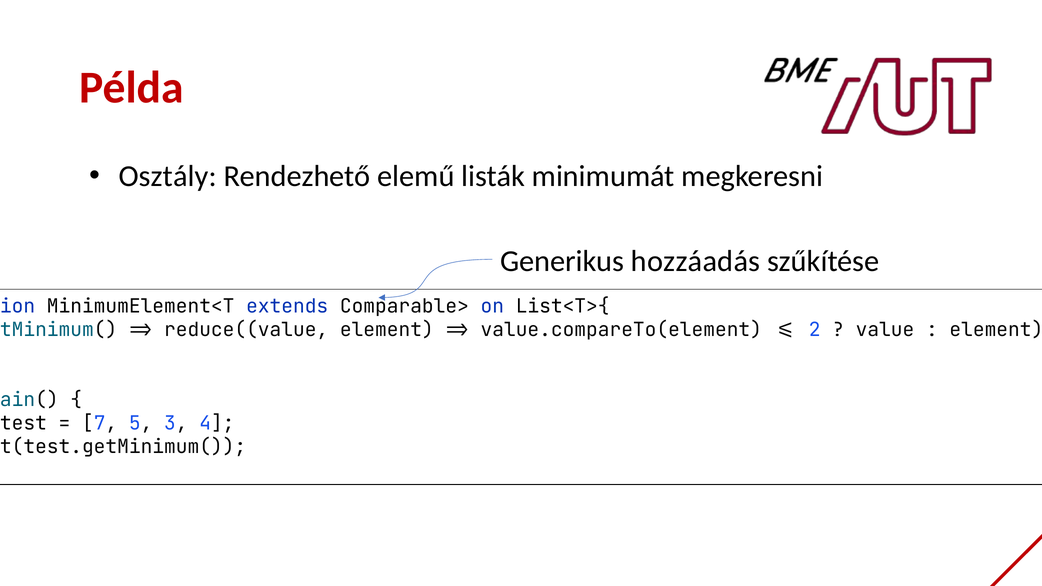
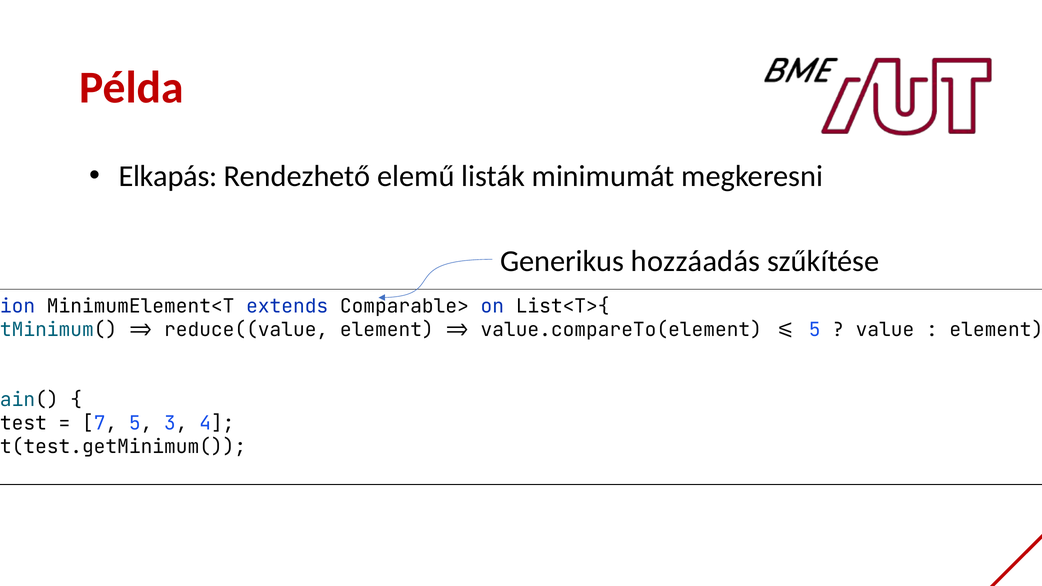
Osztály: Osztály -> Elkapás (168, 176)
2: 2 -> 5 (815, 330)
